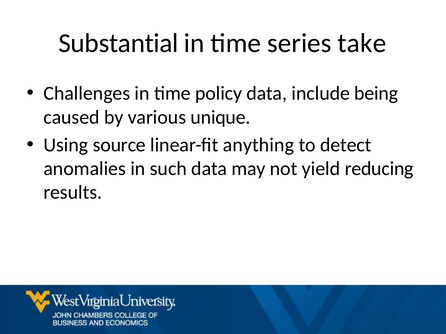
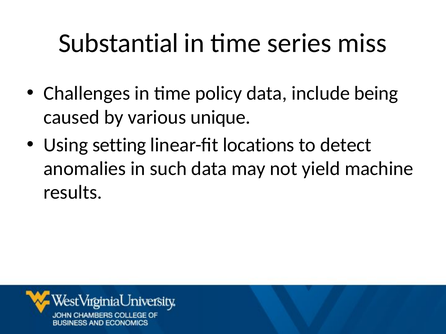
take: take -> miss (362, 43)
source: source -> setting (119, 145)
anything: anything -> locations (259, 145)
reducing: reducing -> machine (379, 169)
